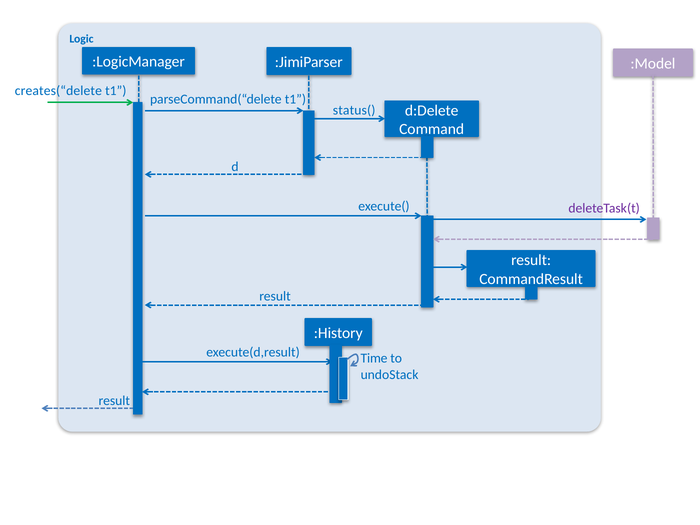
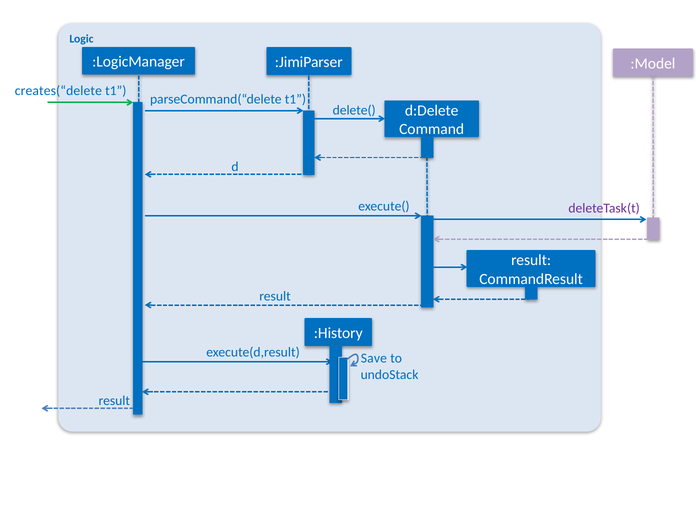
status(: status( -> delete( (354, 110)
Time: Time -> Save (374, 358)
